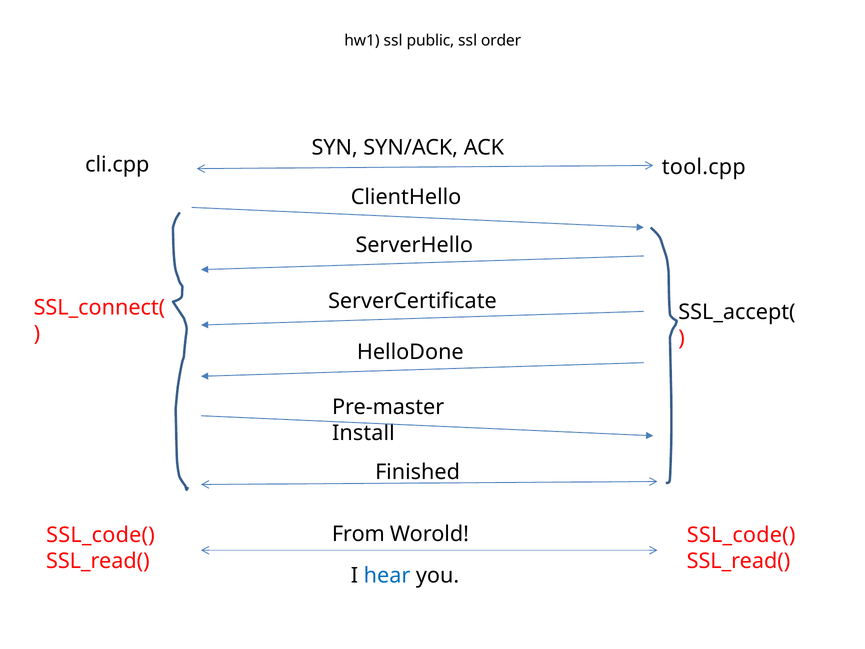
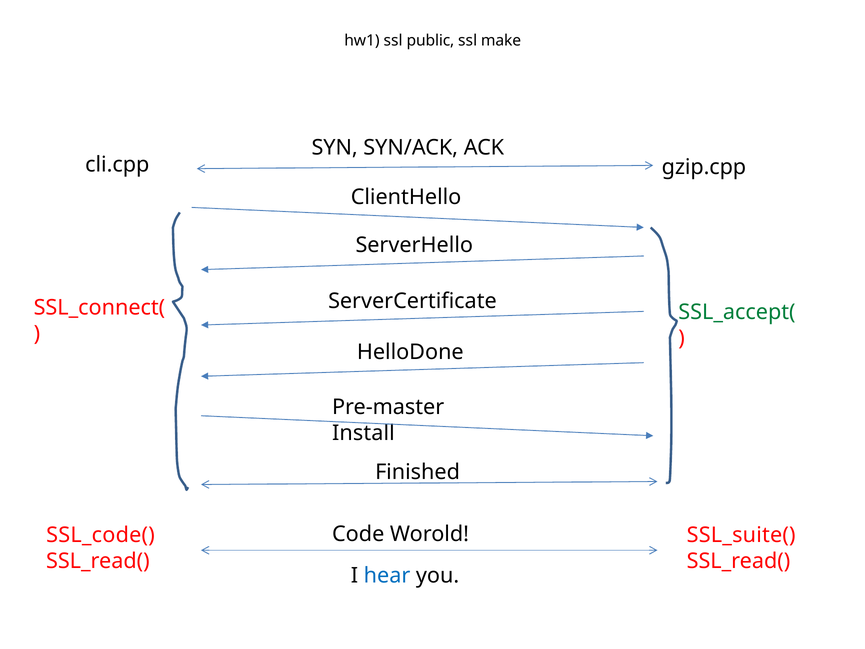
order: order -> make (501, 41)
tool.cpp: tool.cpp -> gzip.cpp (704, 167)
SSL_accept( colour: black -> green (737, 312)
From: From -> Code (358, 534)
SSL_code(: SSL_code( -> SSL_suite( (741, 535)
